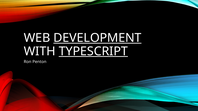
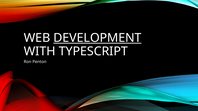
TYPESCRIPT underline: present -> none (93, 51)
